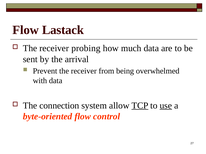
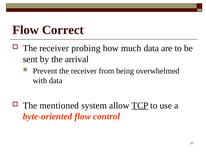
Lastack: Lastack -> Correct (63, 30)
connection: connection -> mentioned (59, 106)
use underline: present -> none (166, 106)
